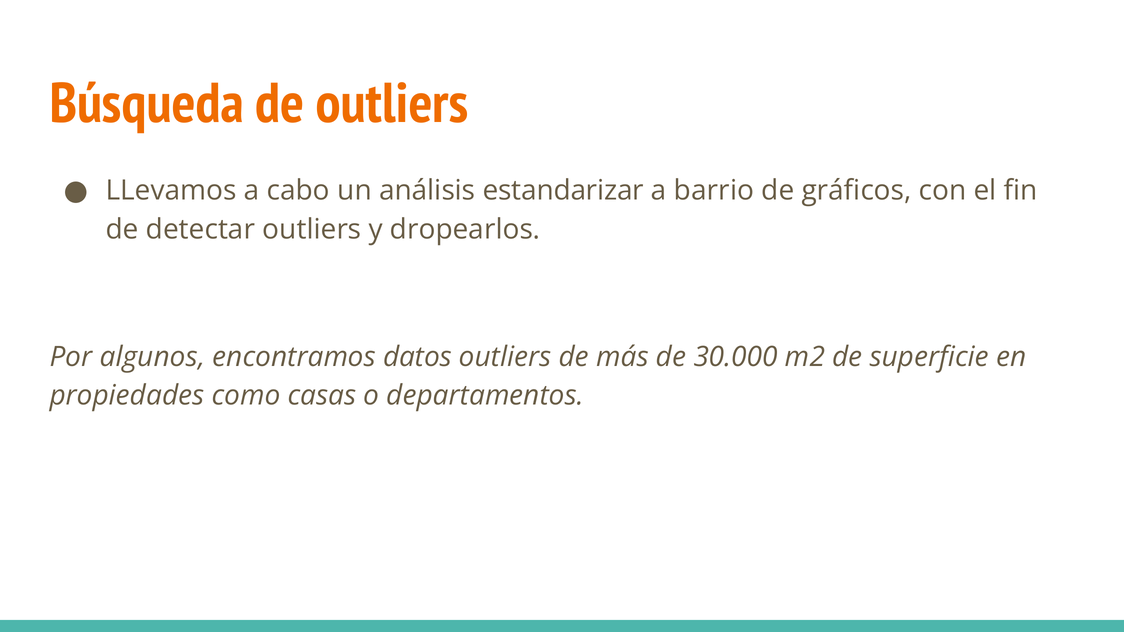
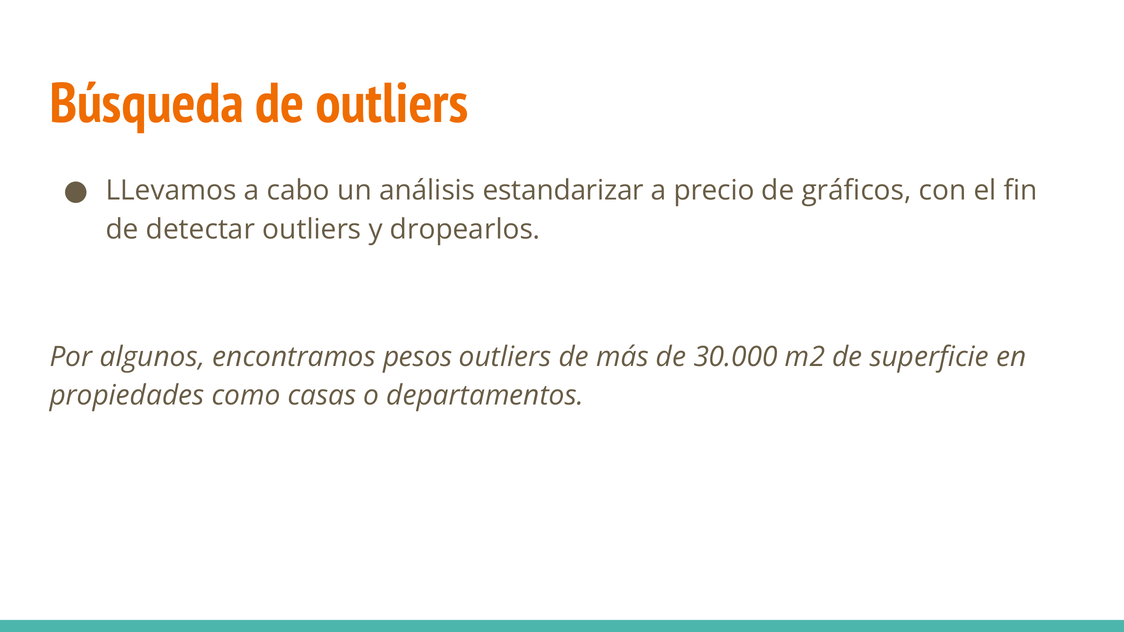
barrio: barrio -> precio (714, 191)
datos: datos -> pesos (418, 357)
